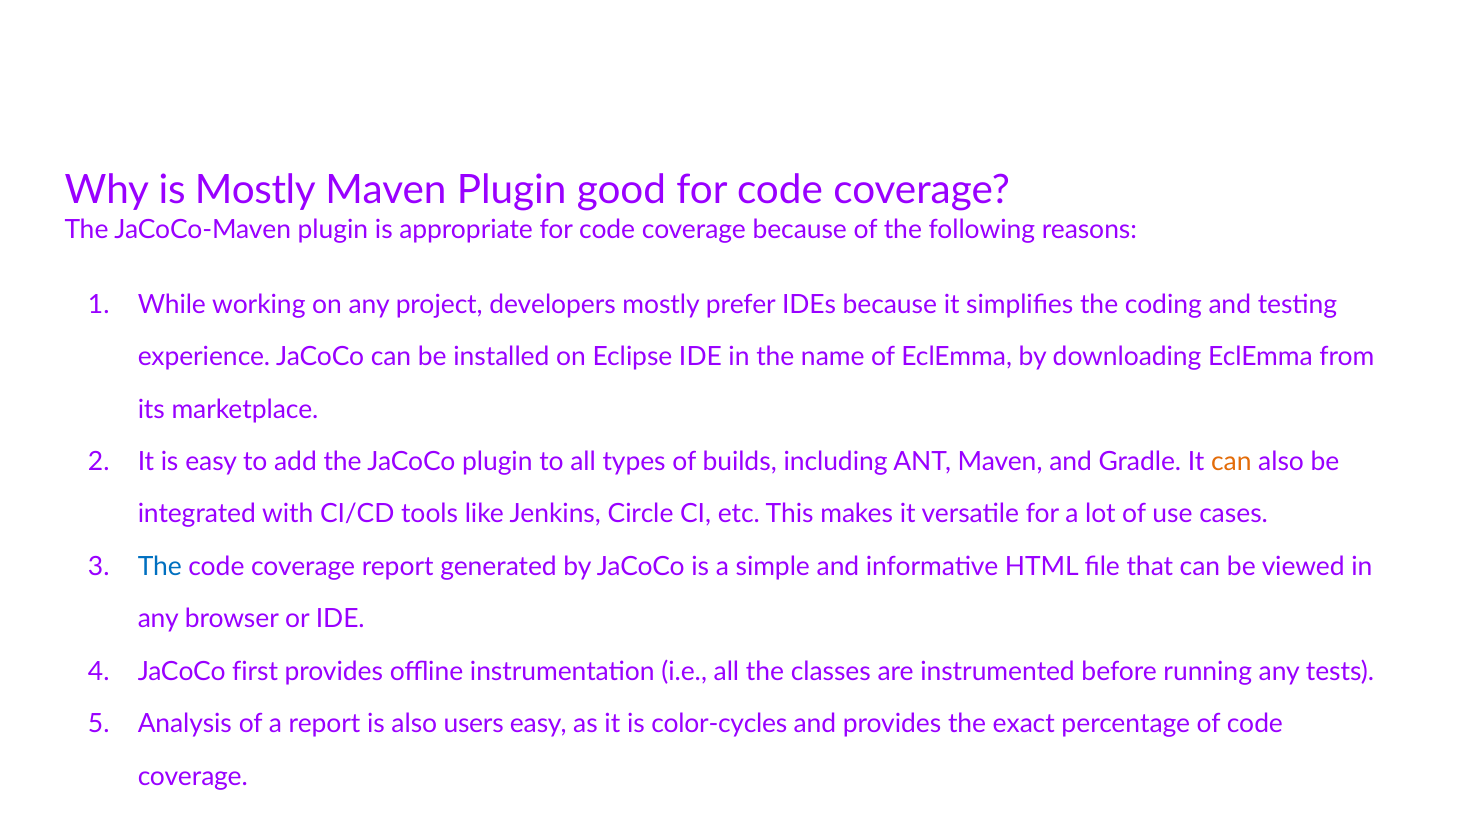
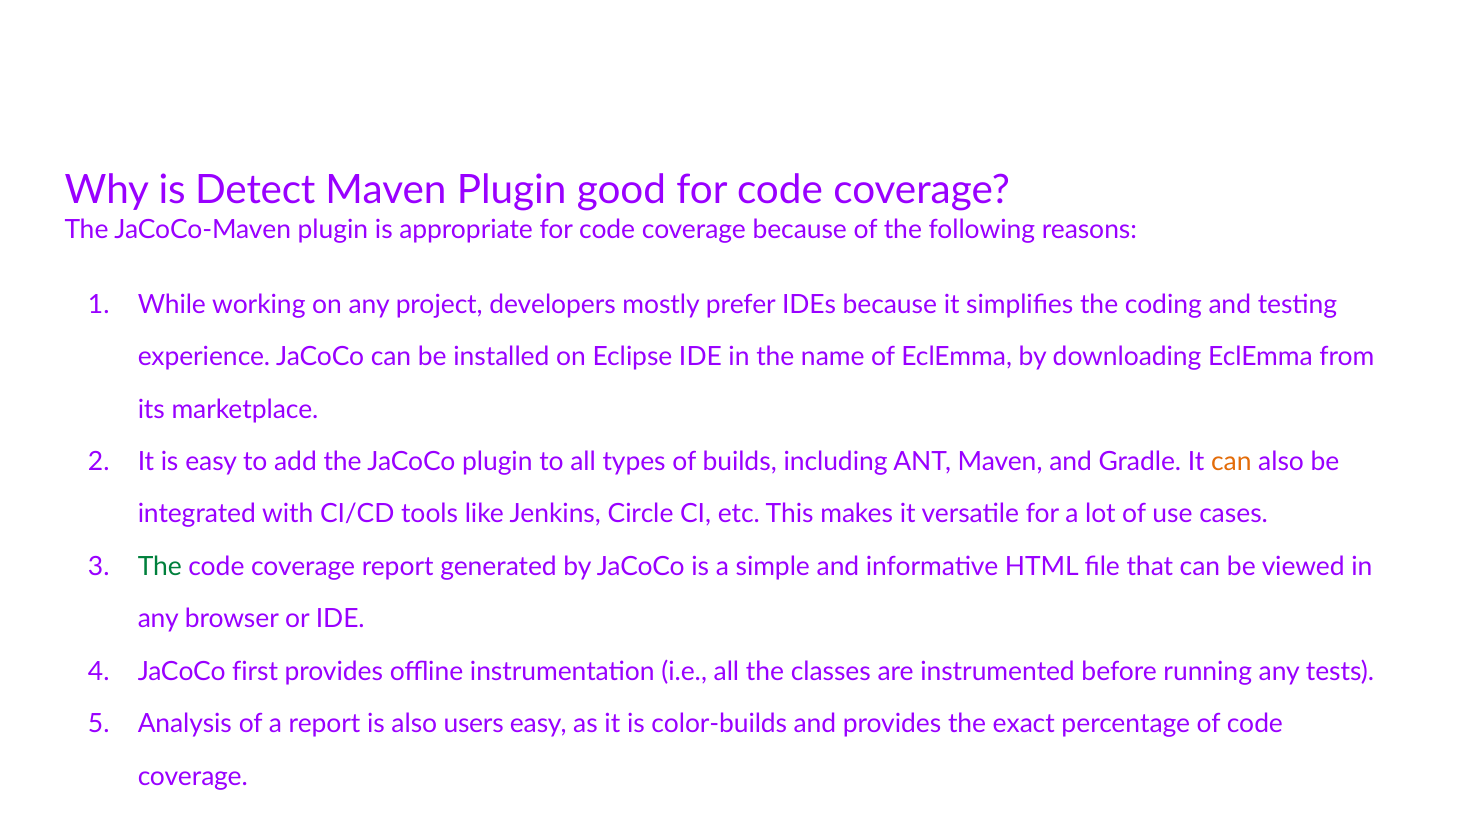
is Mostly: Mostly -> Detect (255, 190)
The colour: blue -> green (160, 566)
color-cycles: color-cycles -> color-builds (719, 723)
